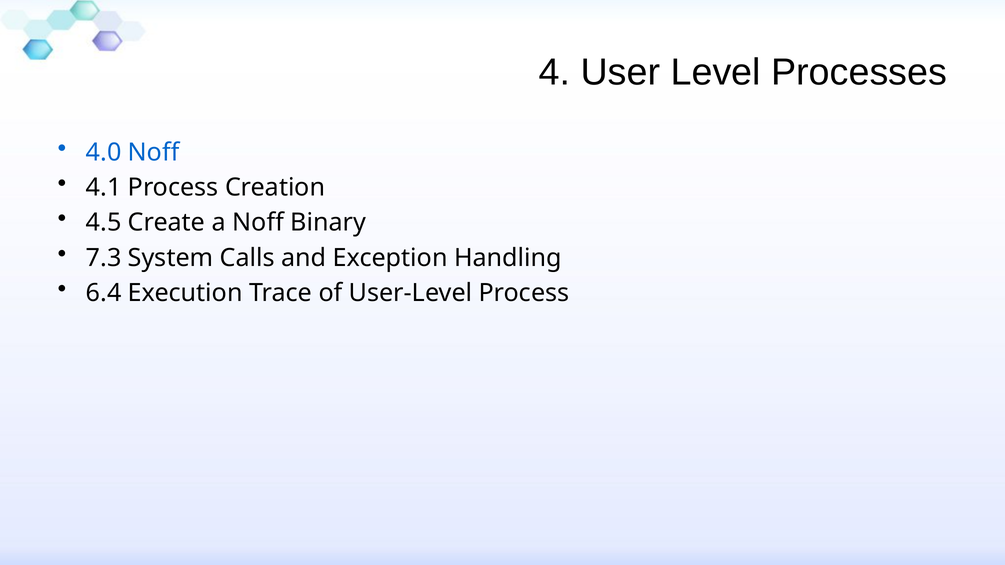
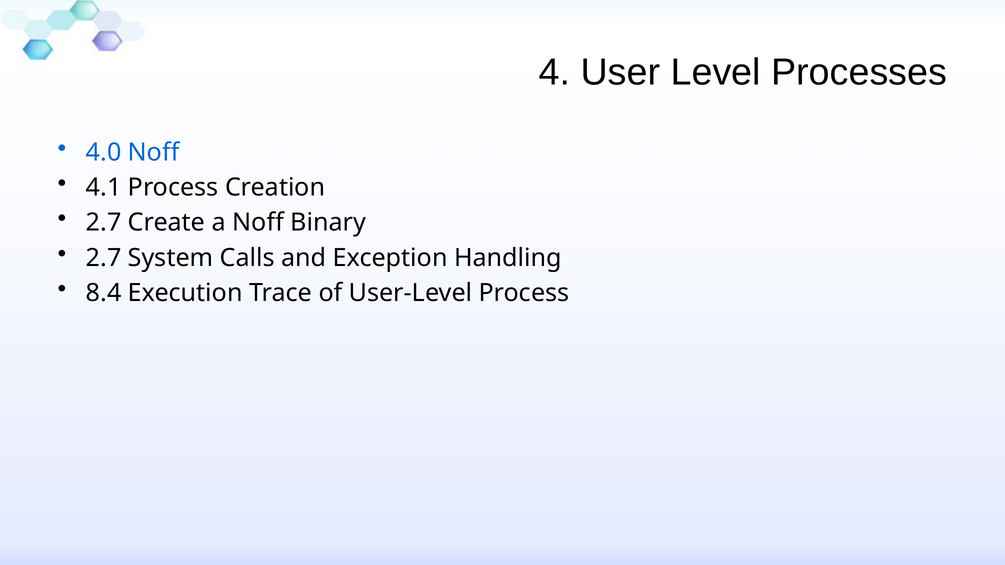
4.5: 4.5 -> 2.7 (104, 223)
7.3: 7.3 -> 2.7 (104, 258)
6.4: 6.4 -> 8.4 (104, 293)
